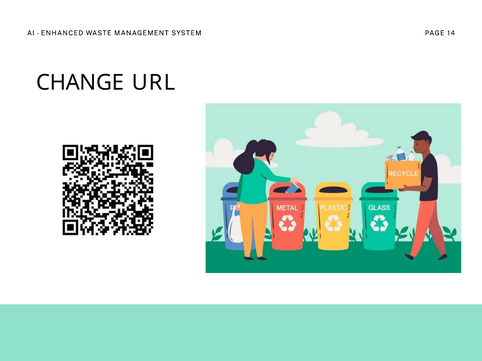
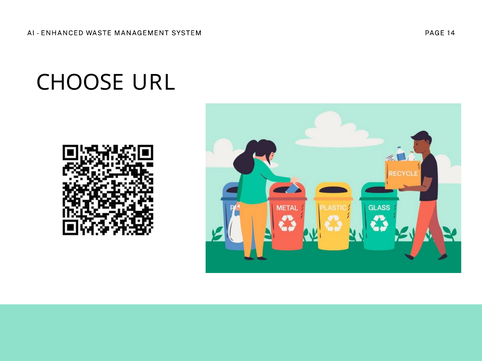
CHANGE: CHANGE -> CHOOSE (80, 83)
